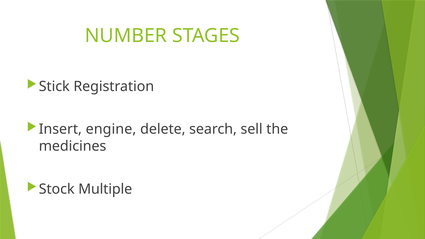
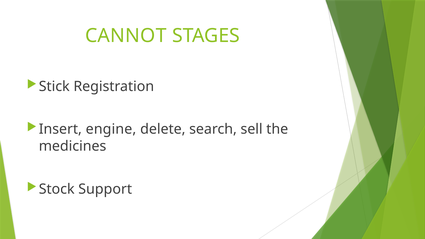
NUMBER: NUMBER -> CANNOT (126, 36)
Multiple: Multiple -> Support (105, 189)
